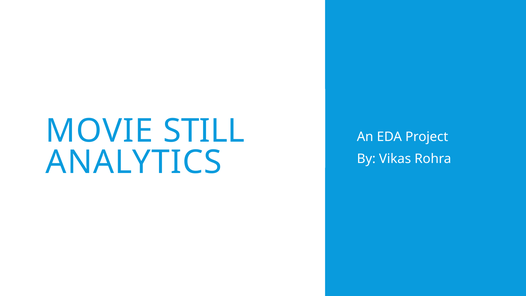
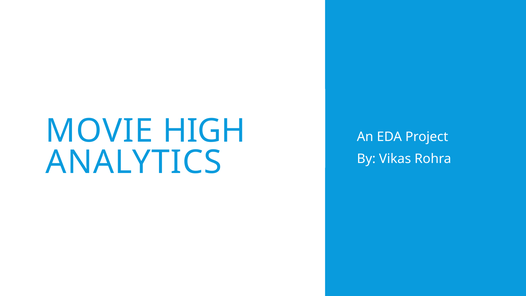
STILL: STILL -> HIGH (204, 131)
